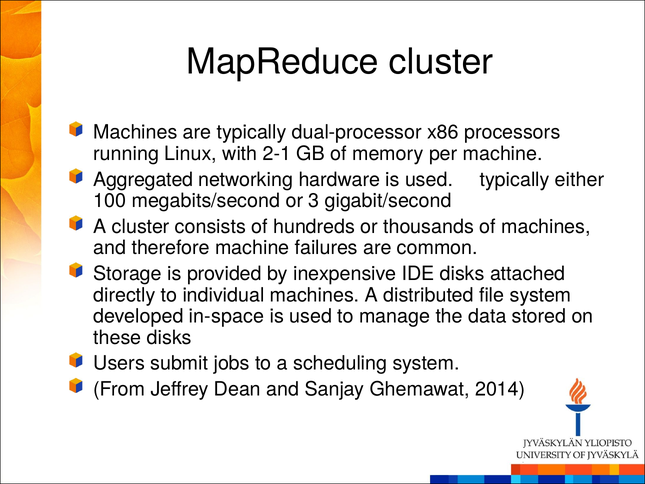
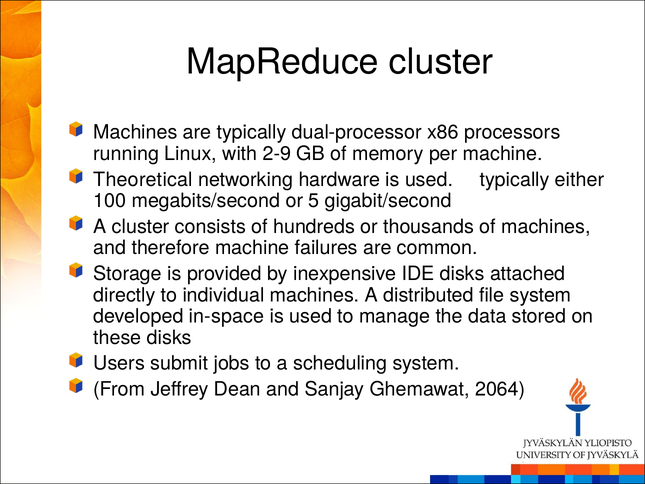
2-1: 2-1 -> 2-9 (277, 154)
Aggregated: Aggregated -> Theoretical (143, 179)
3: 3 -> 5 (314, 201)
2014: 2014 -> 2064 (500, 389)
